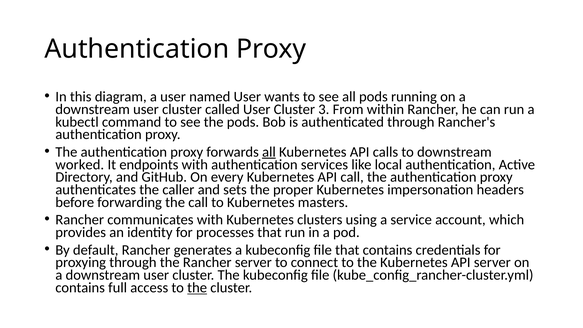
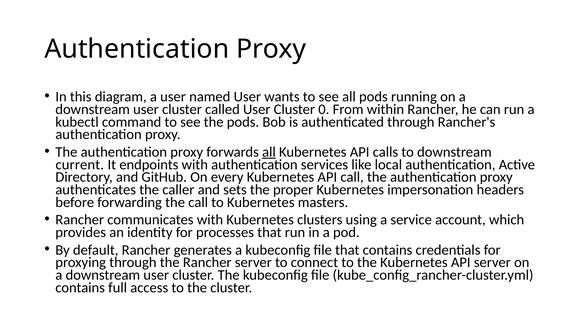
3: 3 -> 0 (324, 109)
worked: worked -> current (80, 165)
the underline: present -> none (197, 288)
